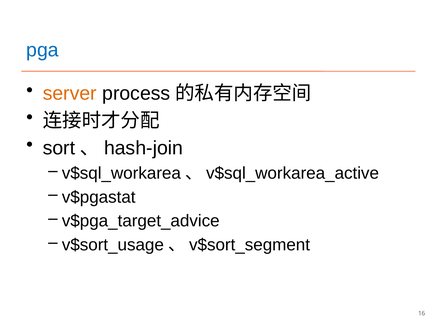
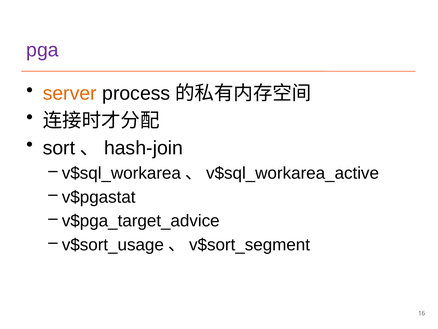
pga colour: blue -> purple (43, 50)
